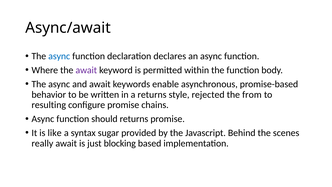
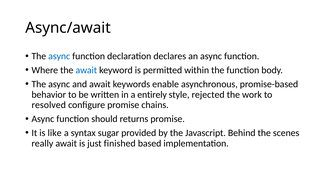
await colour: purple -> blue (86, 70)
a returns: returns -> entirely (152, 94)
from: from -> work (252, 94)
resulting: resulting -> resolved (49, 105)
blocking: blocking -> finished (120, 143)
